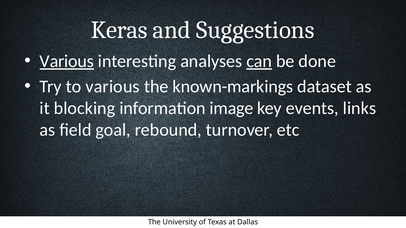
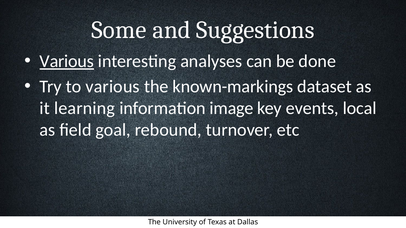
Keras: Keras -> Some (119, 30)
can underline: present -> none (259, 61)
blocking: blocking -> learning (84, 108)
links: links -> local (360, 108)
